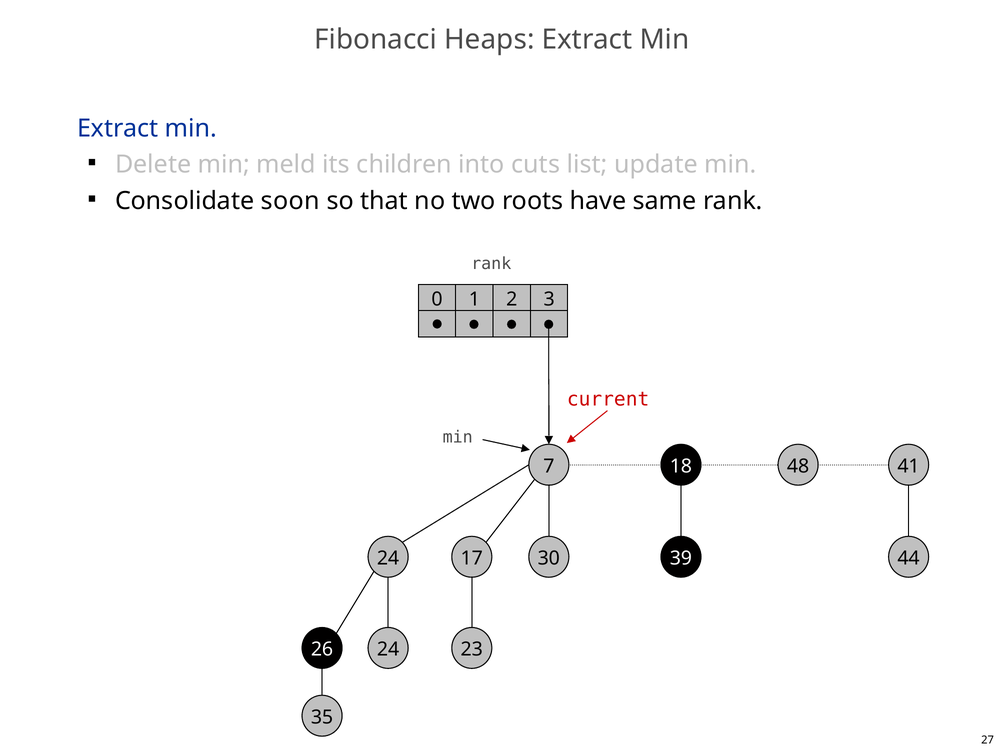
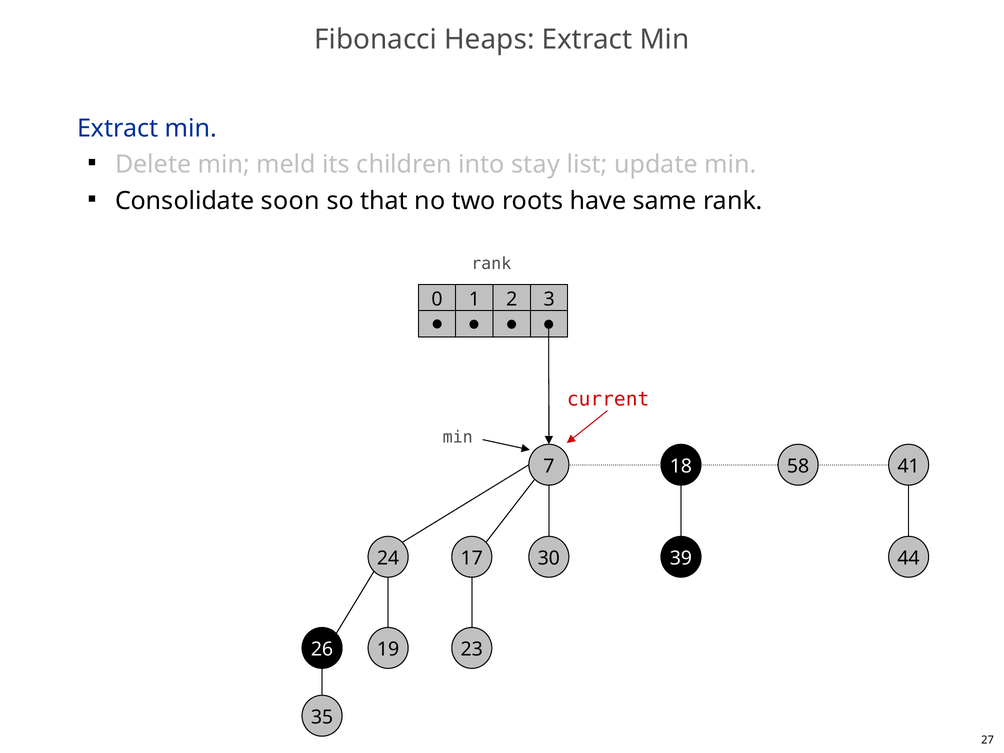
cuts: cuts -> stay (536, 165)
48: 48 -> 58 (798, 466)
26 24: 24 -> 19 (388, 649)
